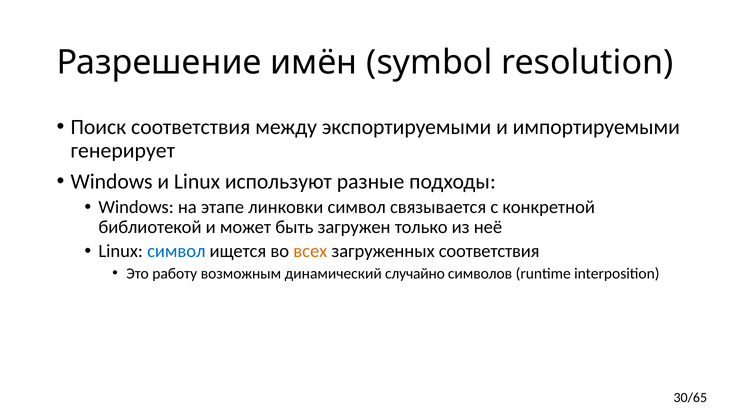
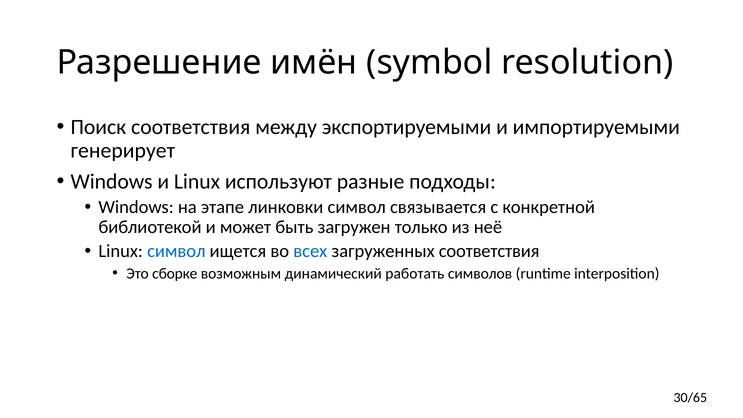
всех colour: orange -> blue (310, 251)
работу: работу -> сборке (175, 273)
случайно: случайно -> работать (415, 273)
